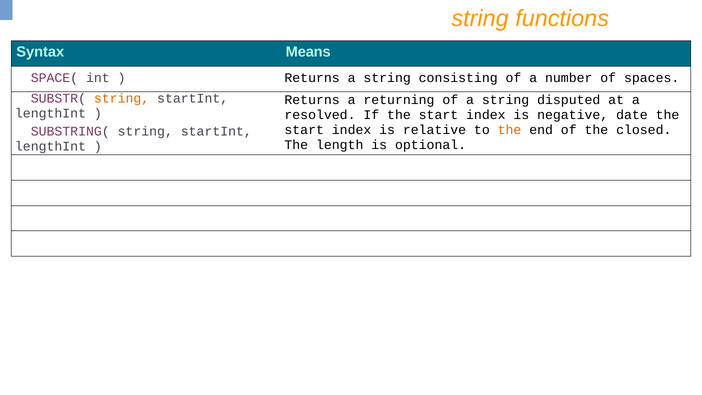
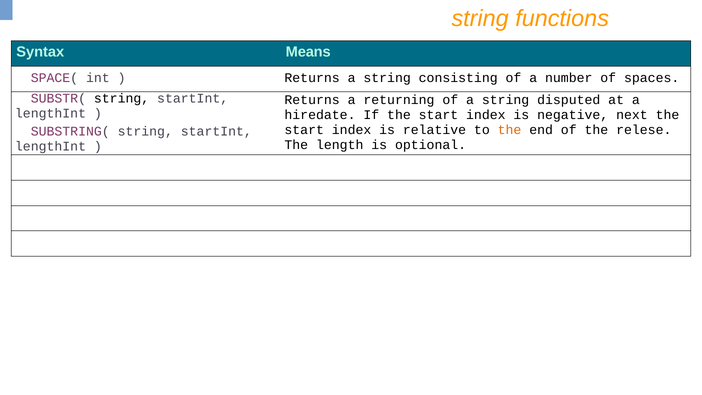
string colour: orange -> black (122, 98)
resolved: resolved -> hiredate (320, 115)
date: date -> next (632, 115)
closed: closed -> relese (644, 130)
